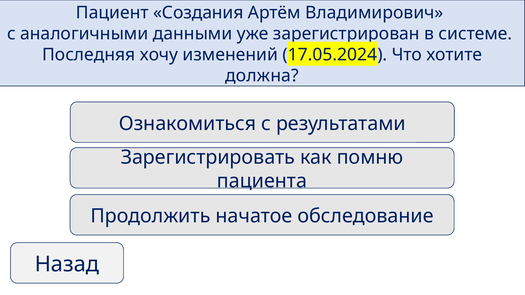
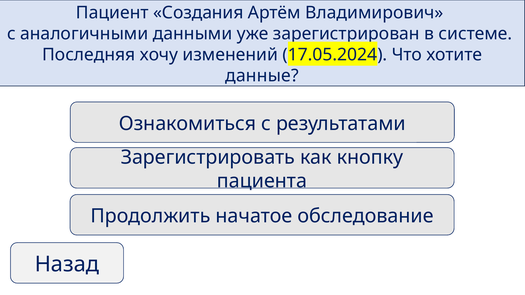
должна: должна -> данные (262, 76)
помню: помню -> кнопку (370, 158)
